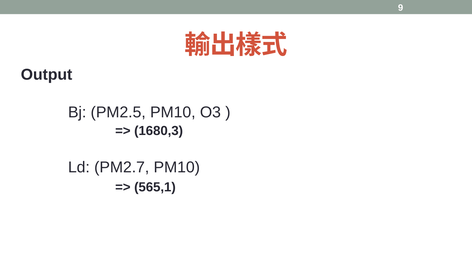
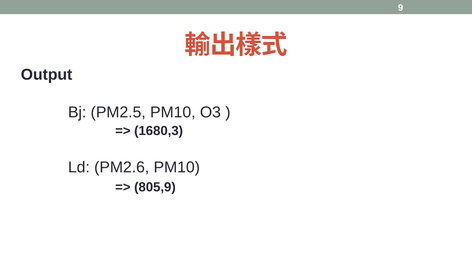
PM2.7: PM2.7 -> PM2.6 (122, 168)
565,1: 565,1 -> 805,9 (155, 187)
